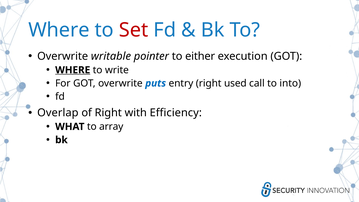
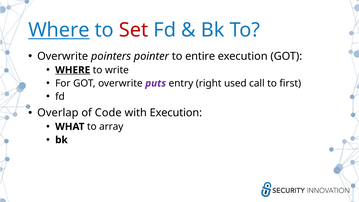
Where underline: none -> present (59, 30)
writable: writable -> pointers (111, 56)
either: either -> entire (200, 56)
puts colour: blue -> purple (156, 83)
into: into -> first (290, 83)
of Right: Right -> Code (108, 113)
with Efficiency: Efficiency -> Execution (176, 113)
